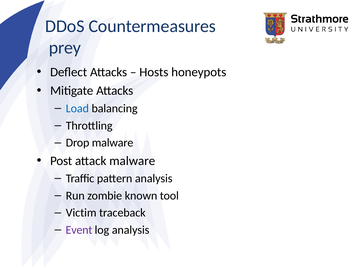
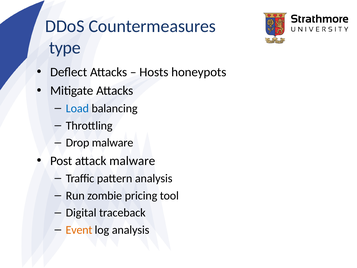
prey: prey -> type (65, 48)
known: known -> pricing (141, 195)
Victim: Victim -> Digital (81, 213)
Event colour: purple -> orange (79, 230)
